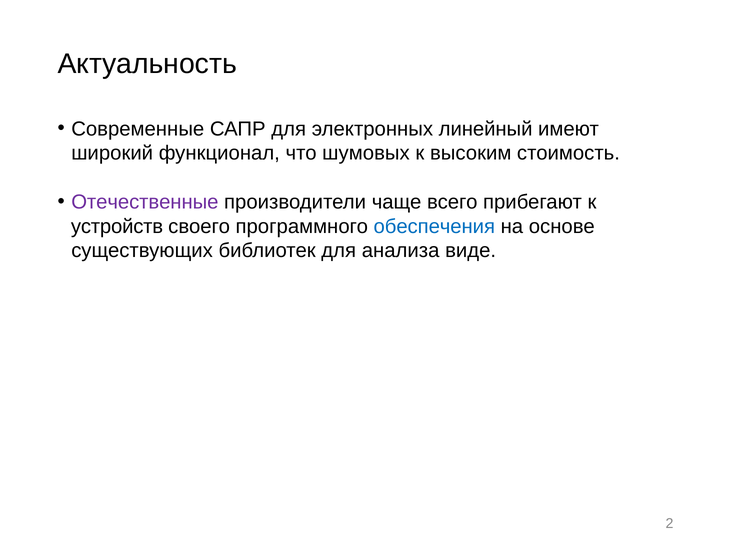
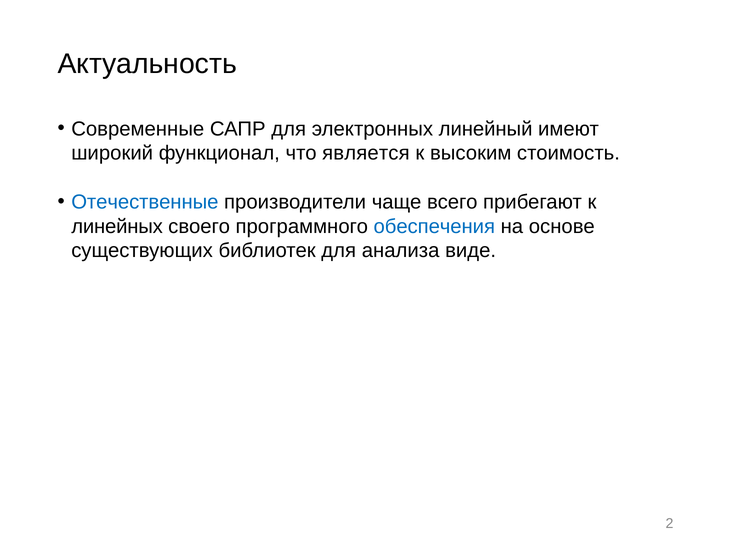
шумовых: шумовых -> является (366, 153)
Отечественные colour: purple -> blue (145, 202)
устройств: устройств -> линейных (117, 226)
